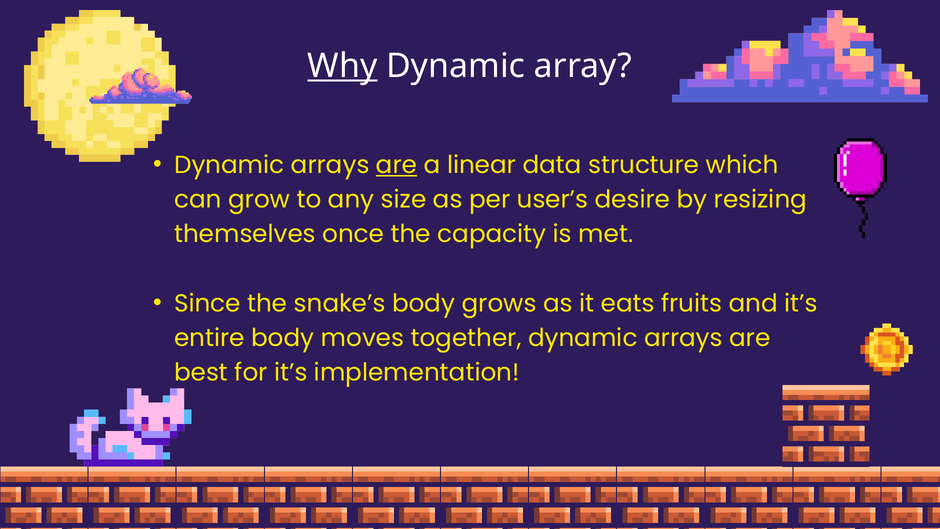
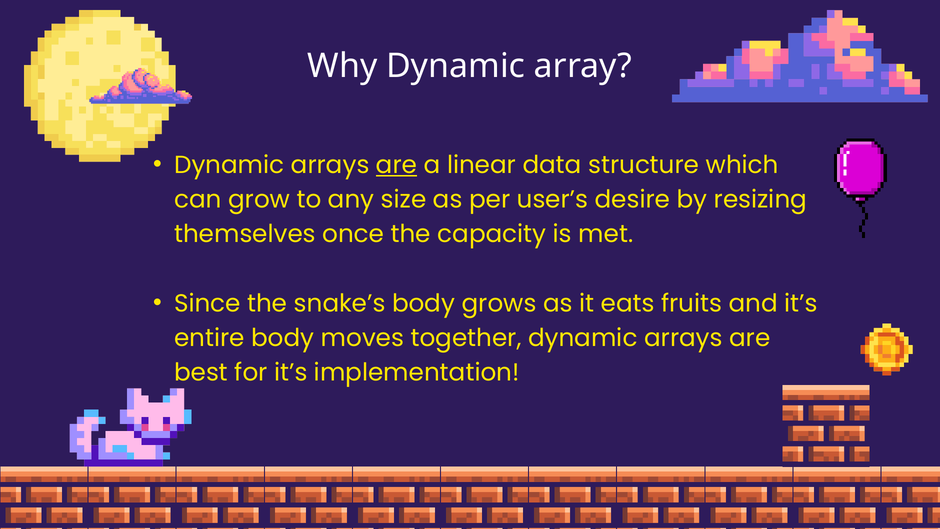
Why underline: present -> none (342, 66)
